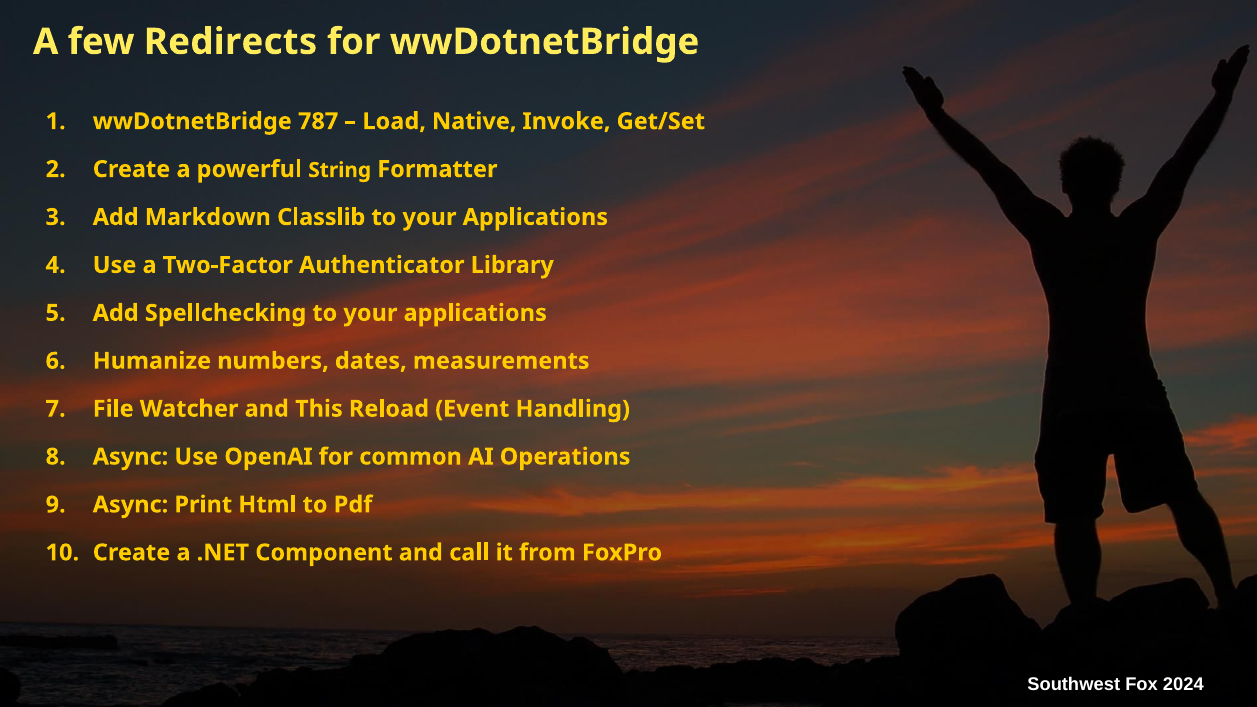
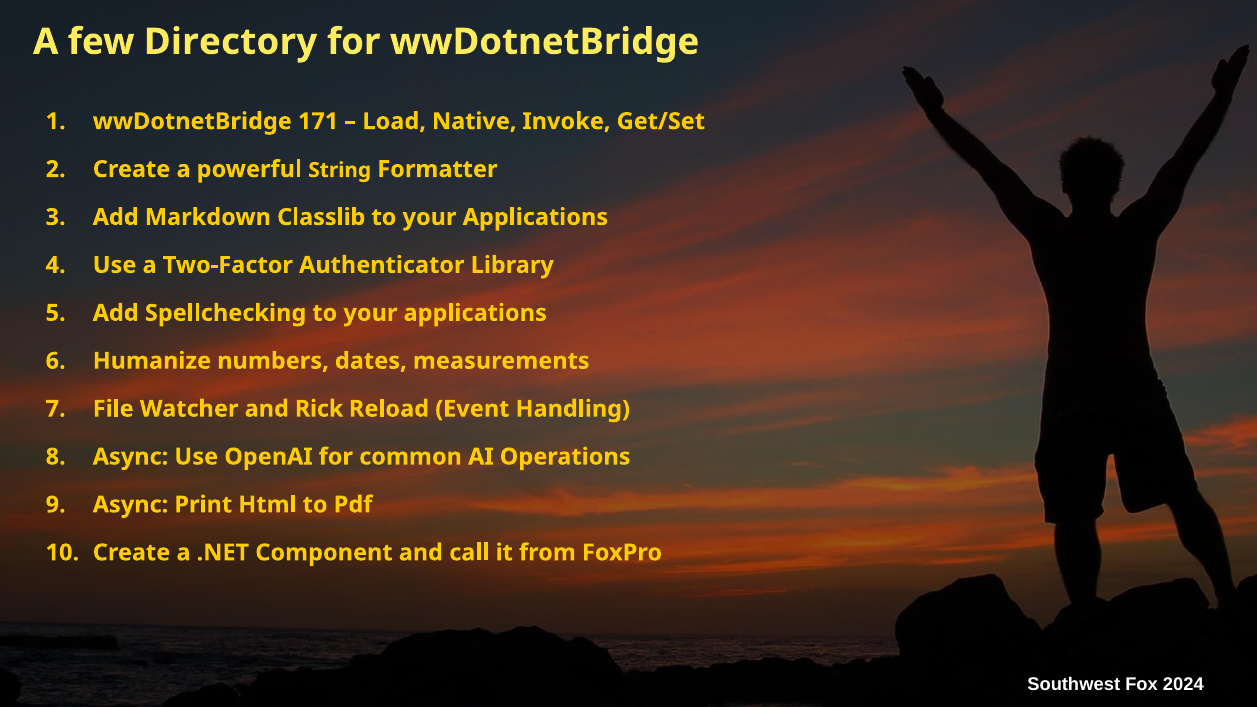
Redirects: Redirects -> Directory (231, 42)
787: 787 -> 171 (318, 121)
This: This -> Rick (319, 409)
